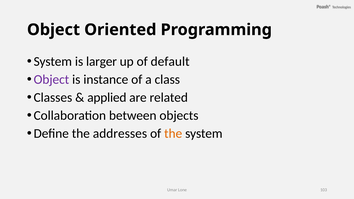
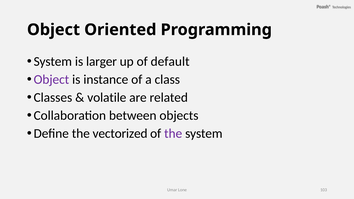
applied: applied -> volatile (107, 97)
addresses: addresses -> vectorized (120, 134)
the colour: orange -> purple (173, 134)
